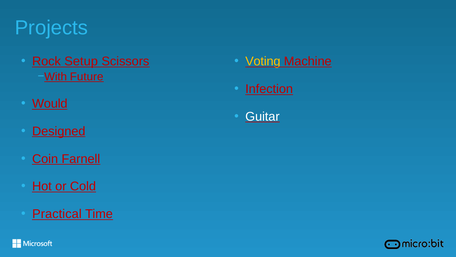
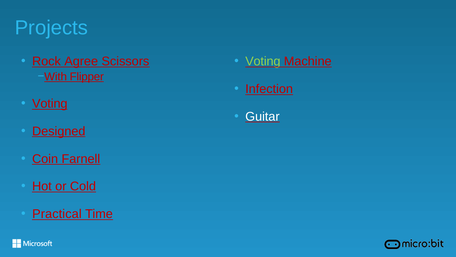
Setup: Setup -> Agree (81, 61)
Voting colour: yellow -> light green (263, 61)
Future: Future -> Flipper (87, 76)
Would: Would -> Voting (50, 103)
